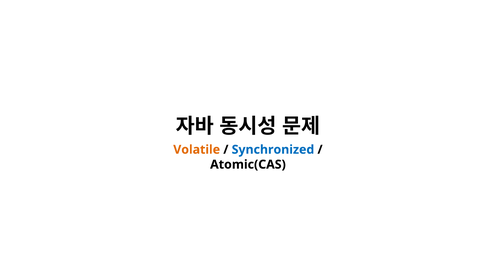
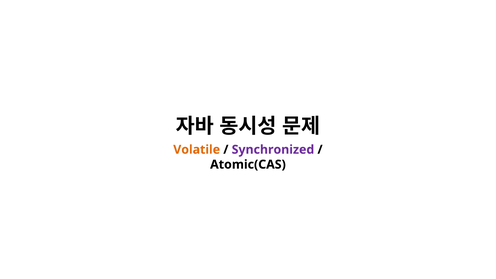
Synchronized colour: blue -> purple (273, 150)
